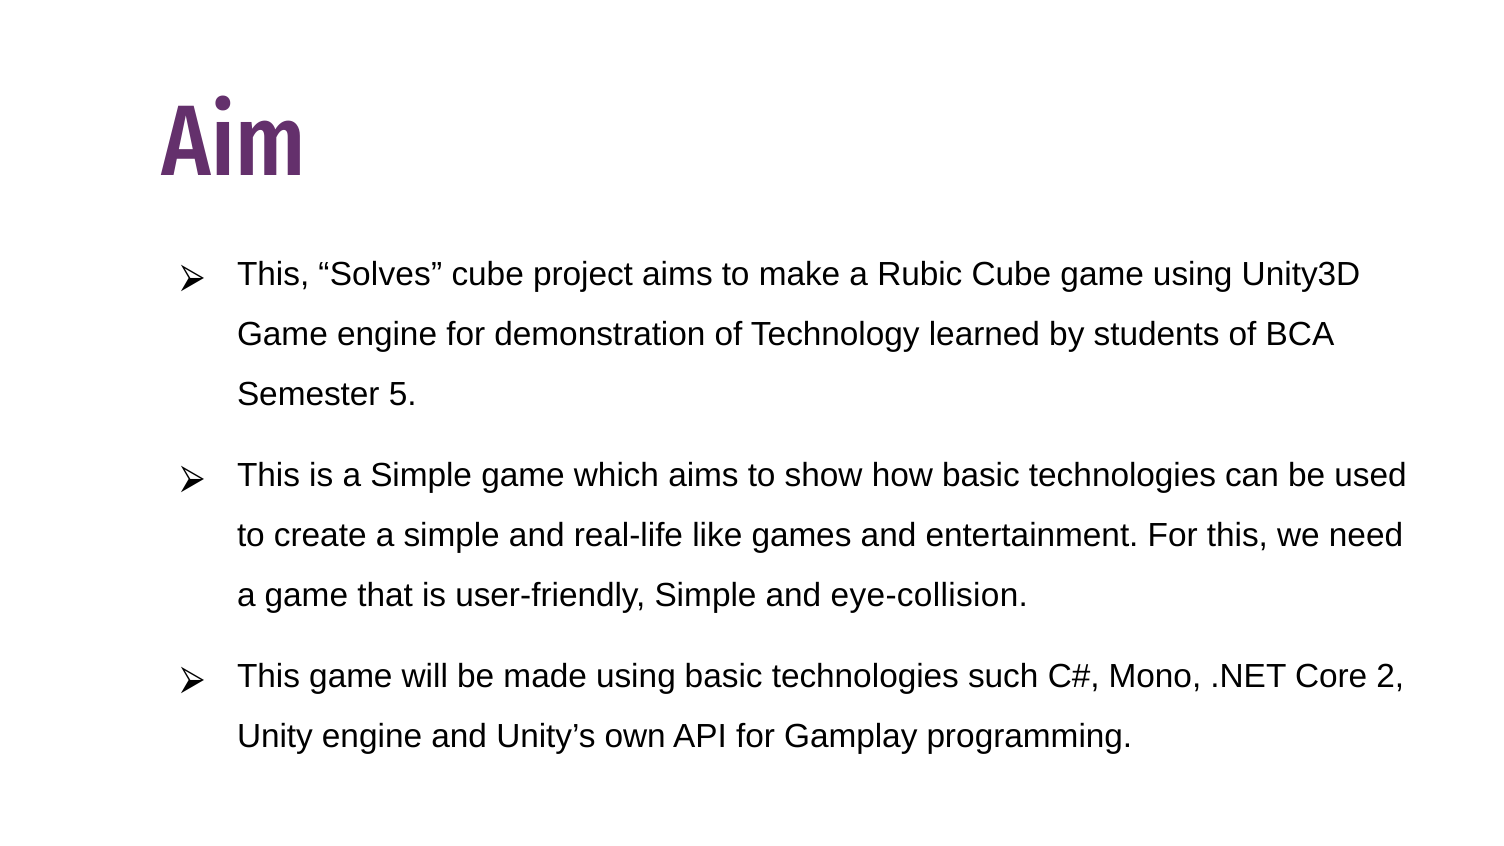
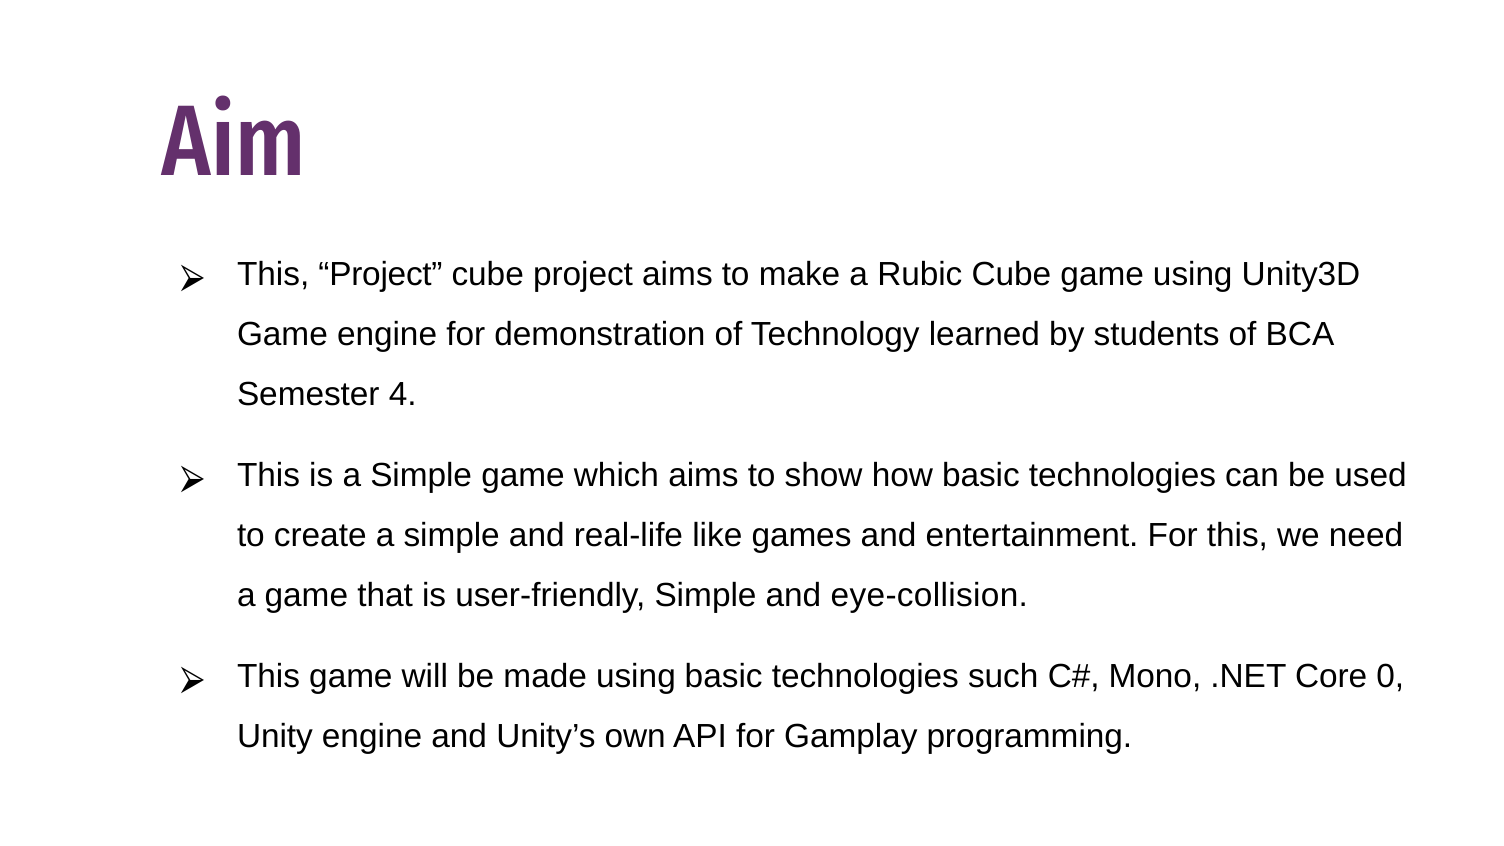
This Solves: Solves -> Project (381, 274)
5: 5 -> 4 (403, 395)
2: 2 -> 0 (1390, 677)
